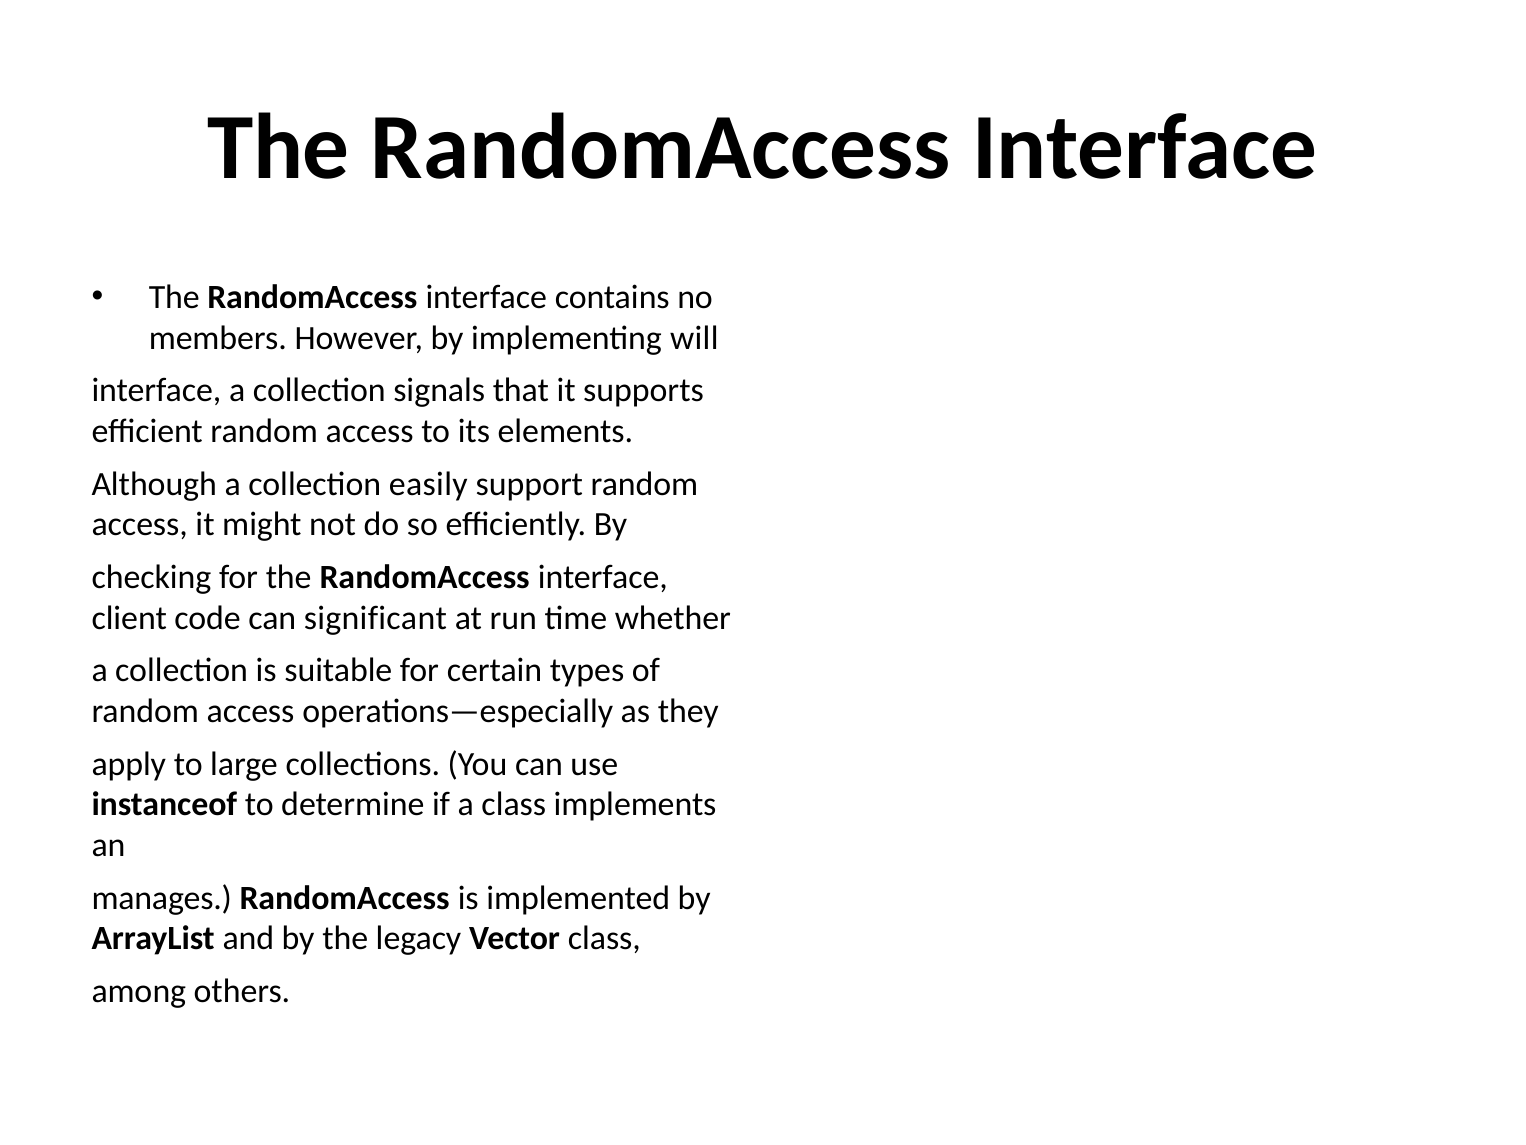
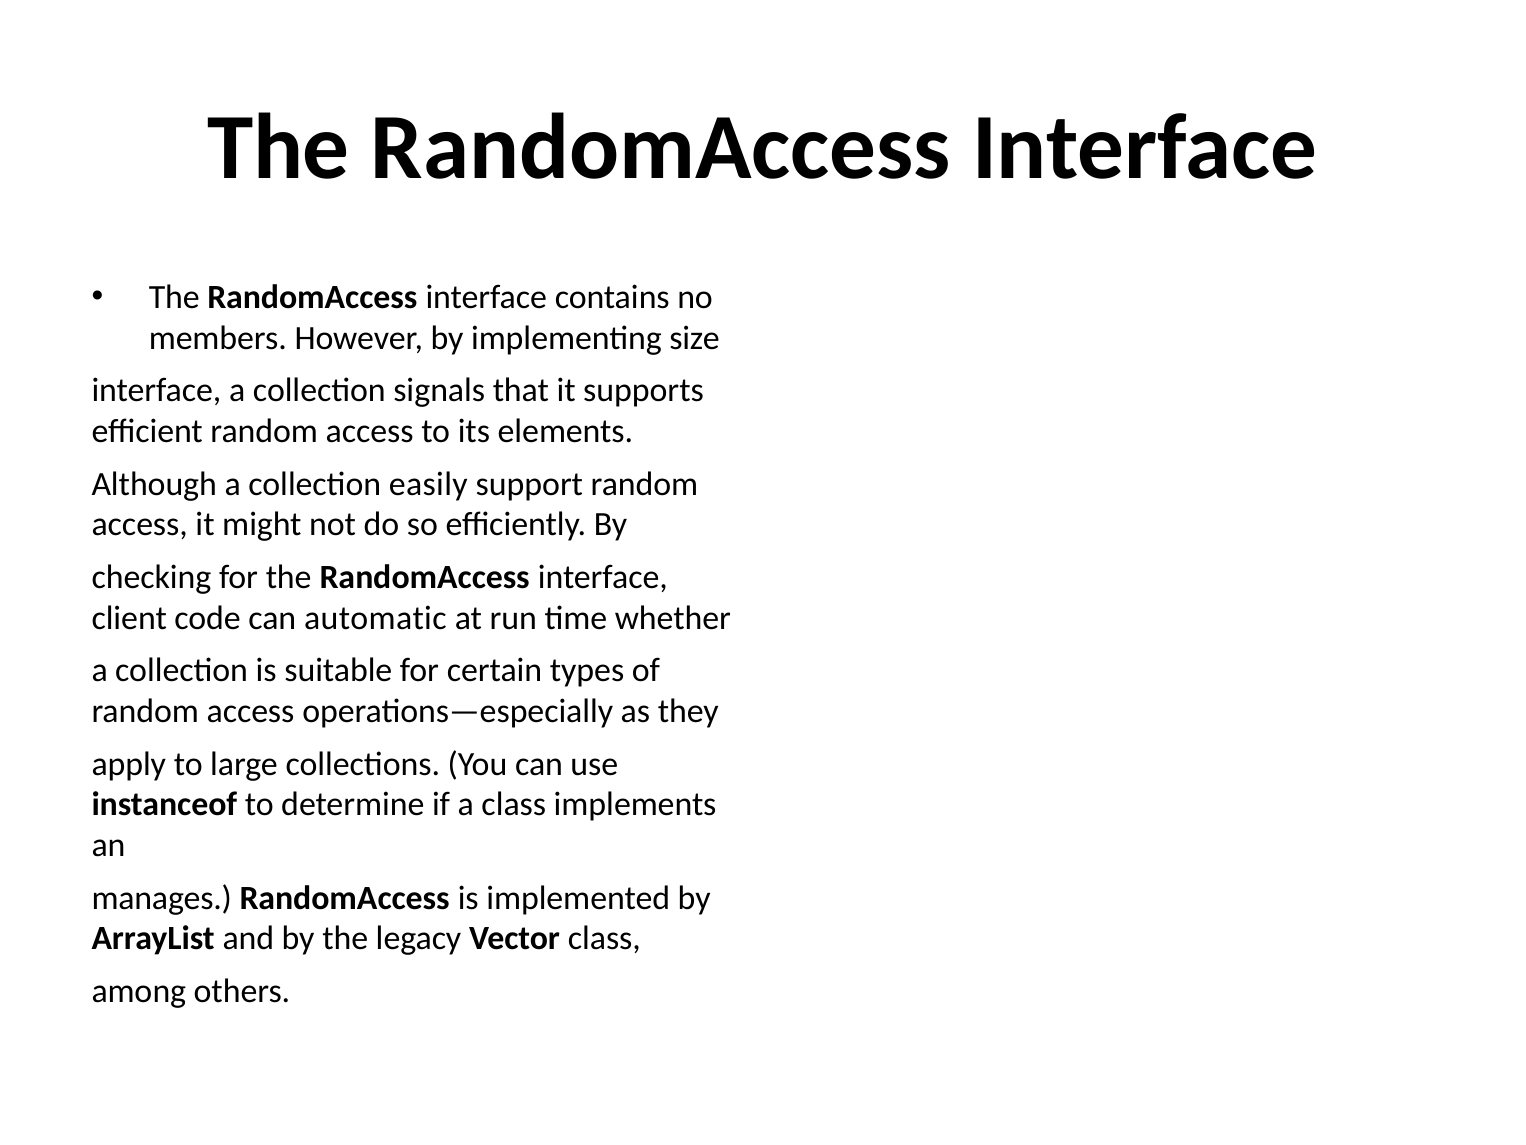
will: will -> size (695, 338)
significant: significant -> automatic (375, 618)
